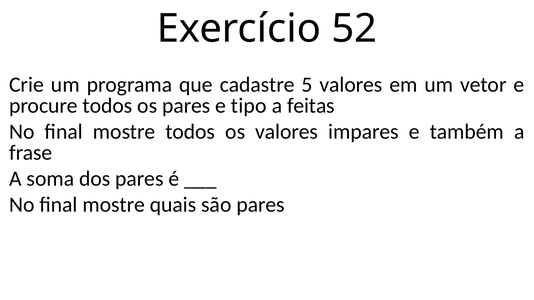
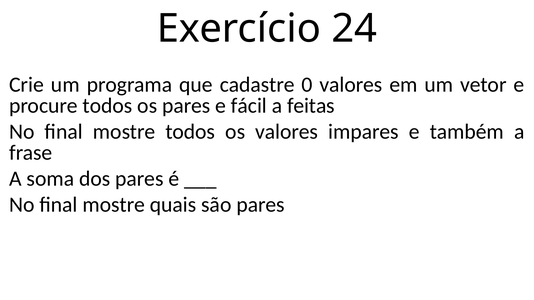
52: 52 -> 24 (354, 29)
5: 5 -> 0 (307, 85)
tipo: tipo -> fácil (249, 106)
